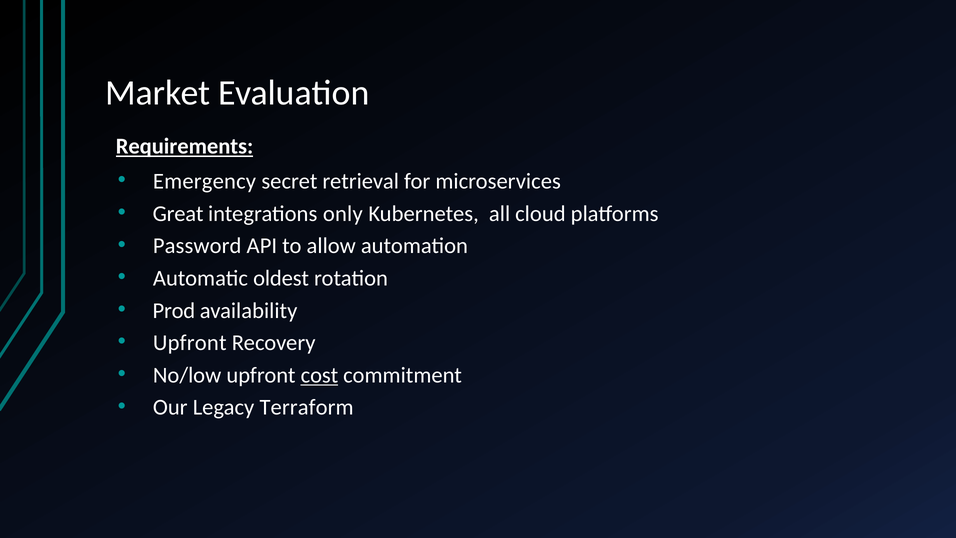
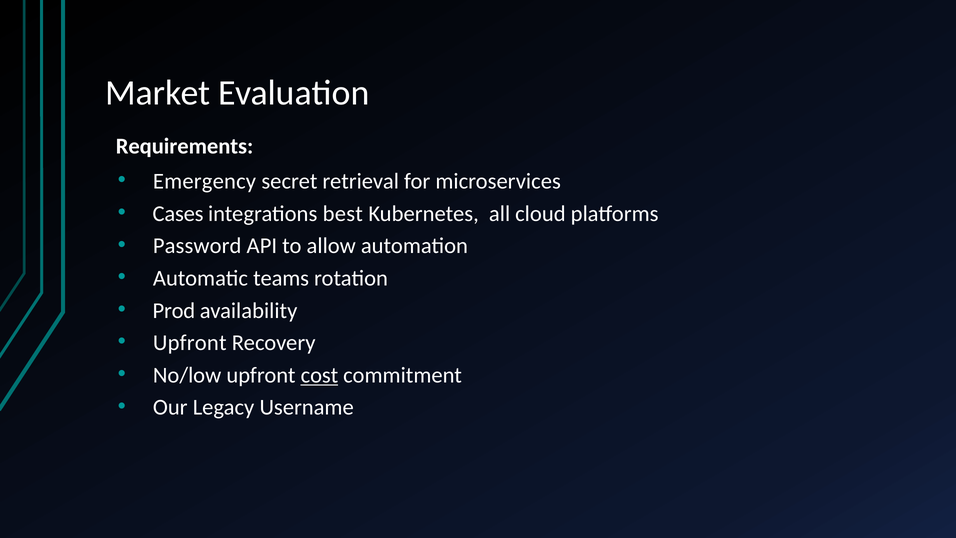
Requirements underline: present -> none (185, 146)
Great: Great -> Cases (178, 214)
only: only -> best (343, 214)
oldest: oldest -> teams (281, 278)
Terraform: Terraform -> Username (307, 407)
